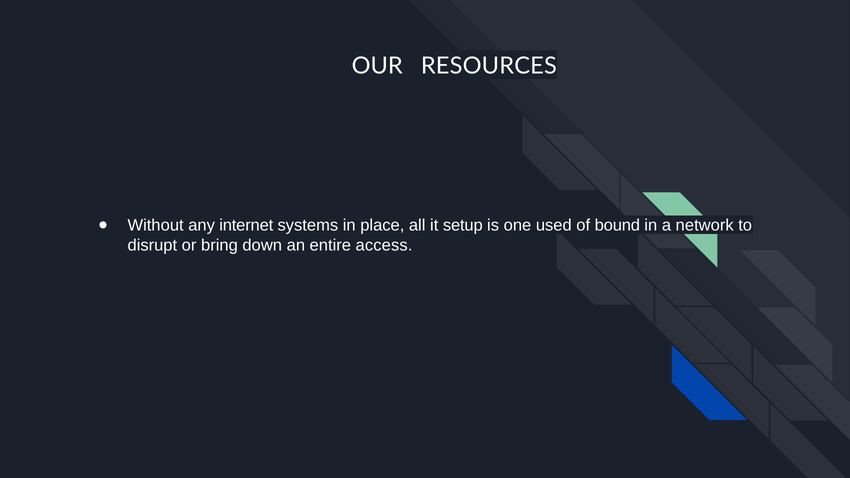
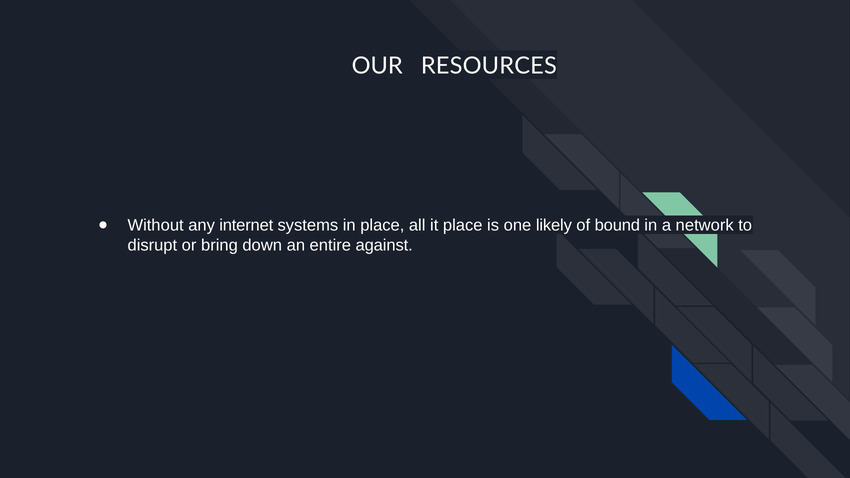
it setup: setup -> place (463, 225)
used: used -> likely (554, 225)
access: access -> against (384, 245)
